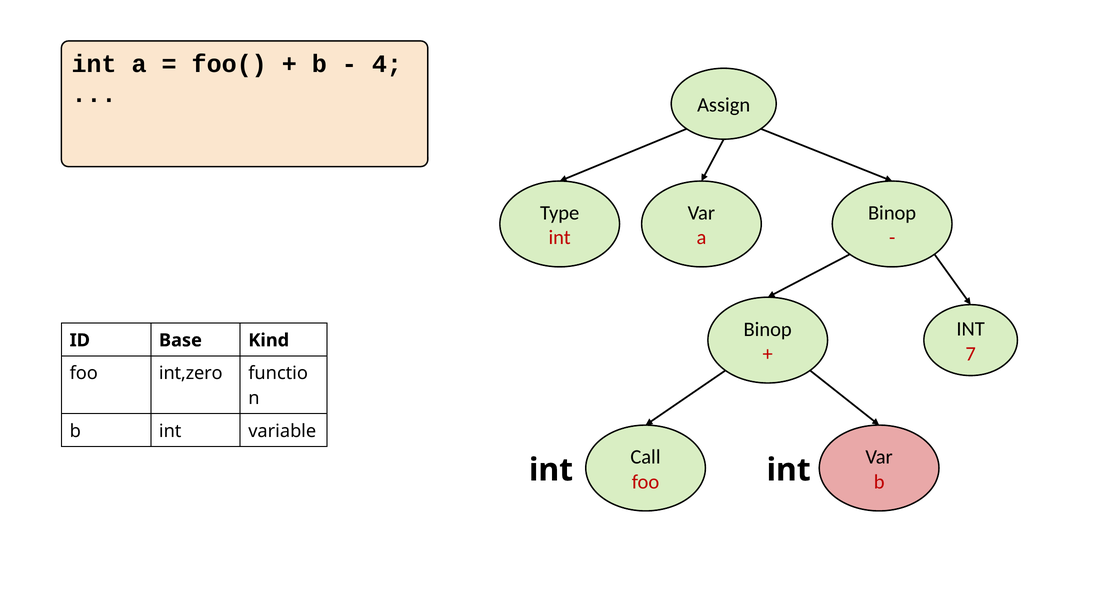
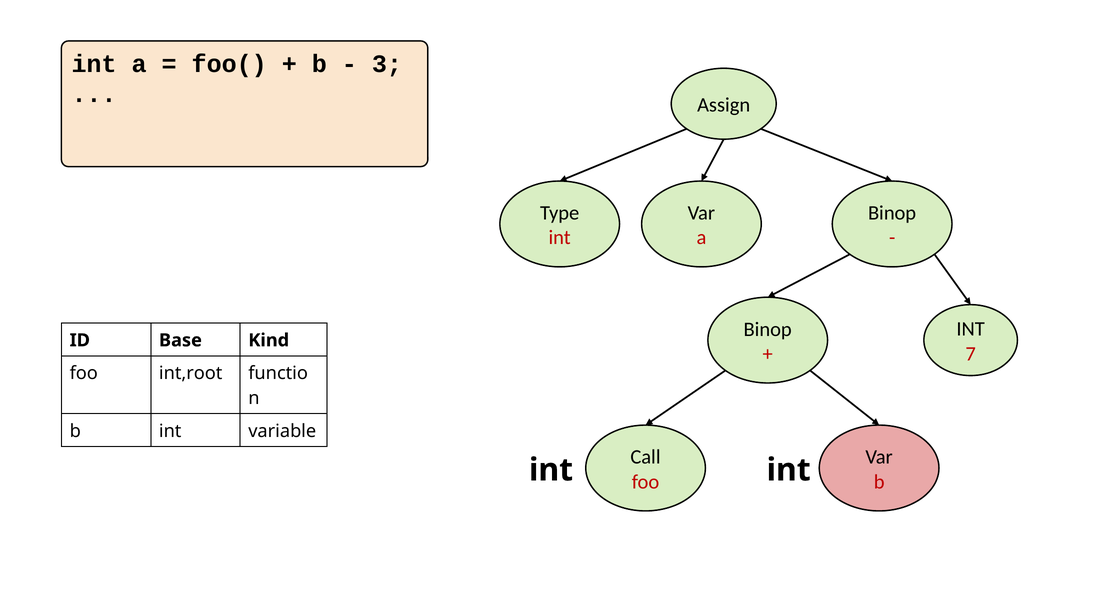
4: 4 -> 3 (387, 64)
int,zero: int,zero -> int,root (191, 373)
